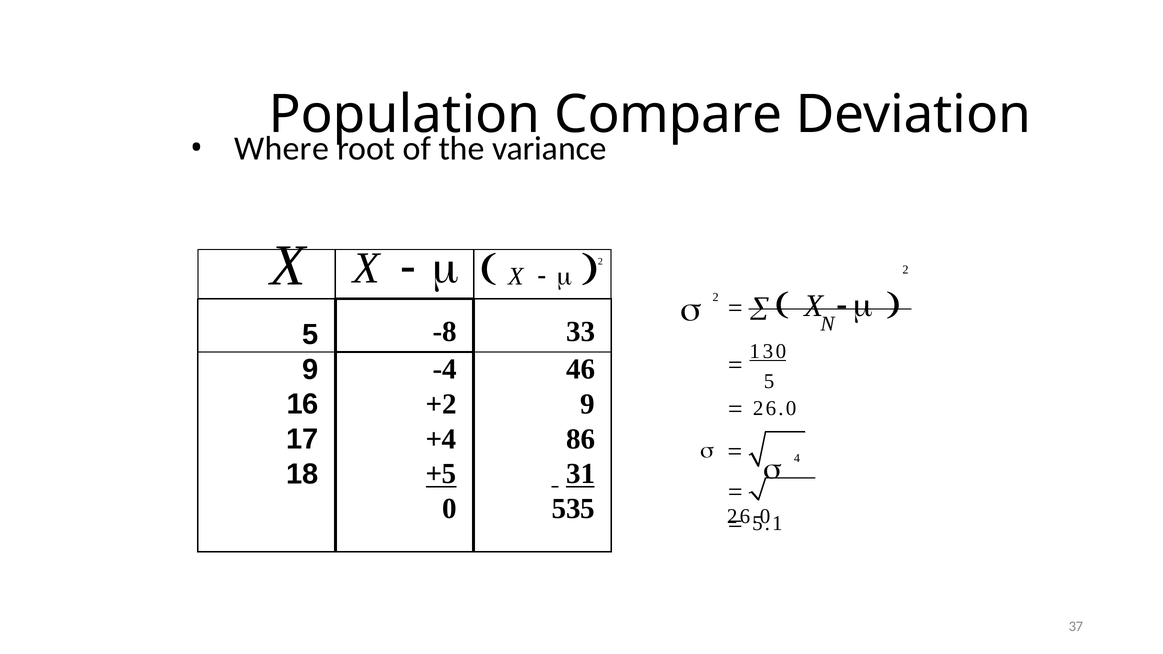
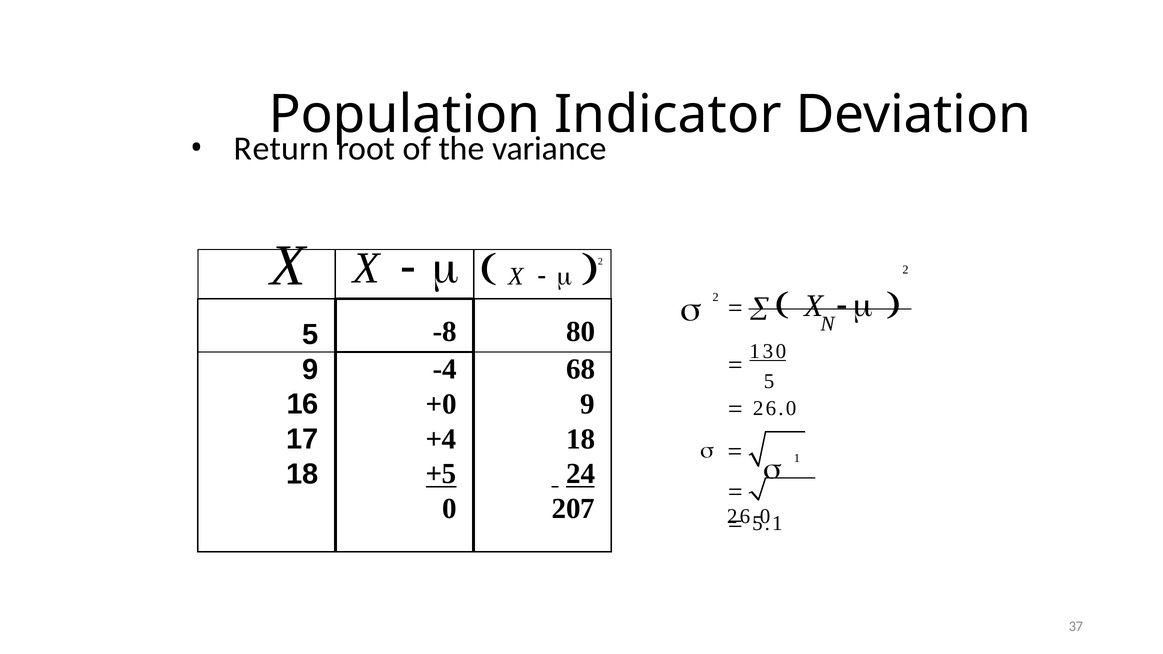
Compare: Compare -> Indicator (668, 115)
Where: Where -> Return (282, 149)
33: 33 -> 80 (581, 332)
46: 46 -> 68 (581, 369)
+2: +2 -> +0 (441, 404)
+4 86: 86 -> 18 (581, 439)
4: 4 -> 1 (797, 459)
31: 31 -> 24 (581, 474)
535: 535 -> 207 (573, 509)
